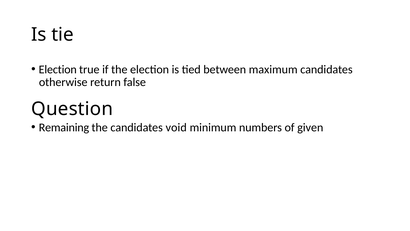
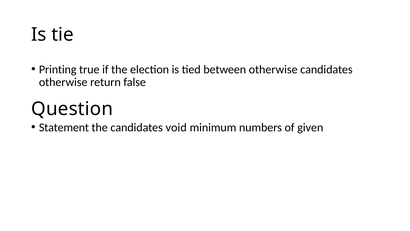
Election: Election -> Printing (58, 69)
between maximum: maximum -> otherwise (273, 69)
Remaining: Remaining -> Statement (64, 127)
